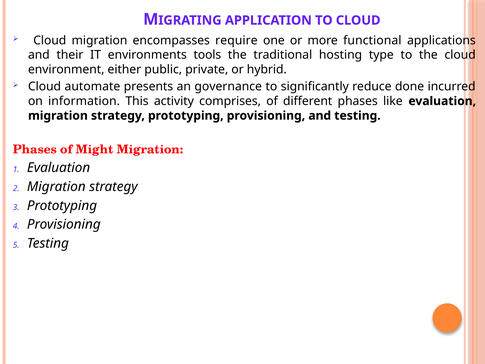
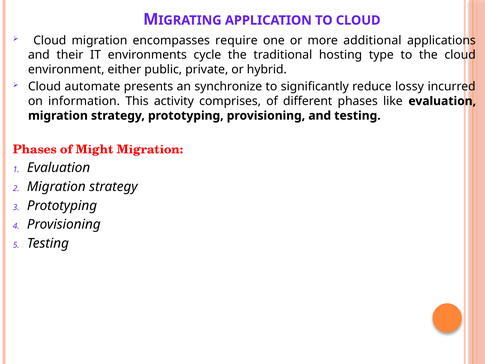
functional: functional -> additional (372, 40)
tools: tools -> cycle (207, 55)
governance: governance -> synchronize (228, 86)
done: done -> lossy (410, 86)
